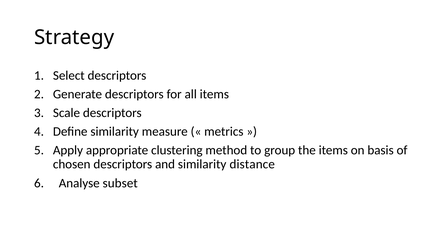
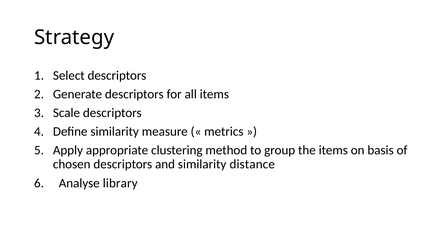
subset: subset -> library (120, 183)
